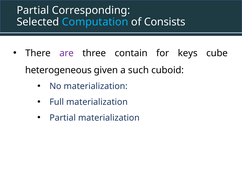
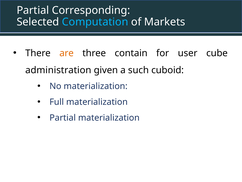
Consists: Consists -> Markets (165, 22)
are colour: purple -> orange (67, 53)
keys: keys -> user (188, 53)
heterogeneous: heterogeneous -> administration (58, 70)
